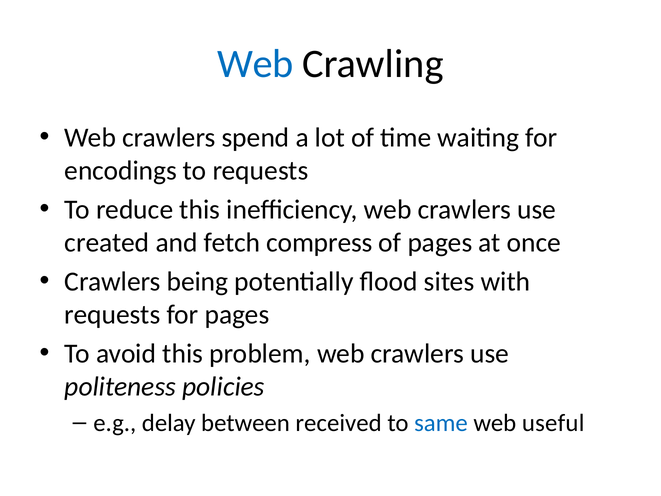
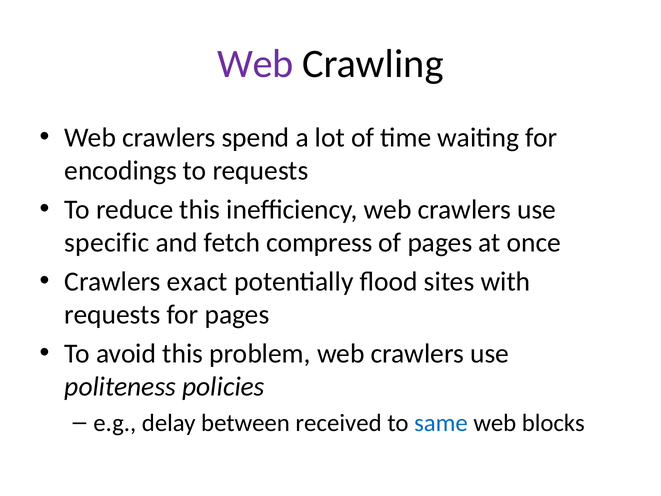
Web colour: blue -> purple (255, 64)
created: created -> specific (107, 242)
being: being -> exact (197, 281)
useful: useful -> blocks (553, 423)
